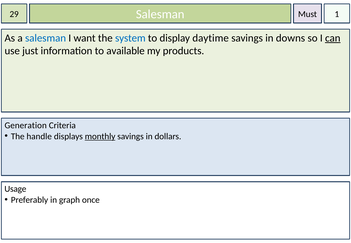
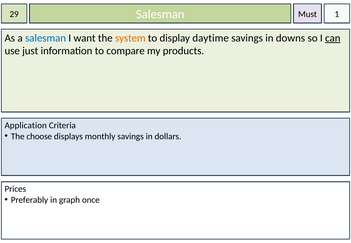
system colour: blue -> orange (130, 38)
available: available -> compare (126, 51)
Generation: Generation -> Application (26, 125)
handle: handle -> choose (39, 136)
monthly underline: present -> none (100, 136)
Usage: Usage -> Prices (15, 189)
